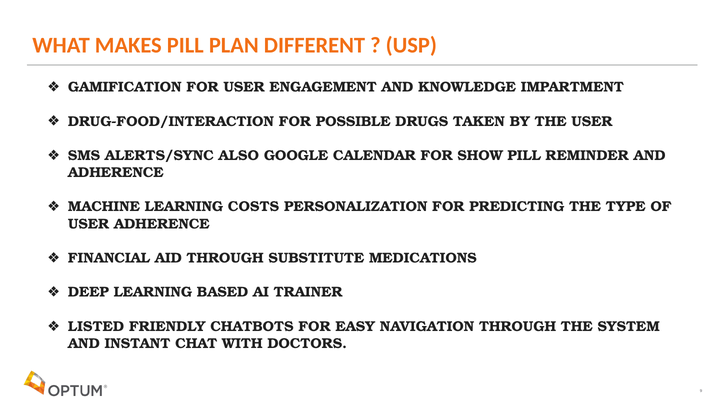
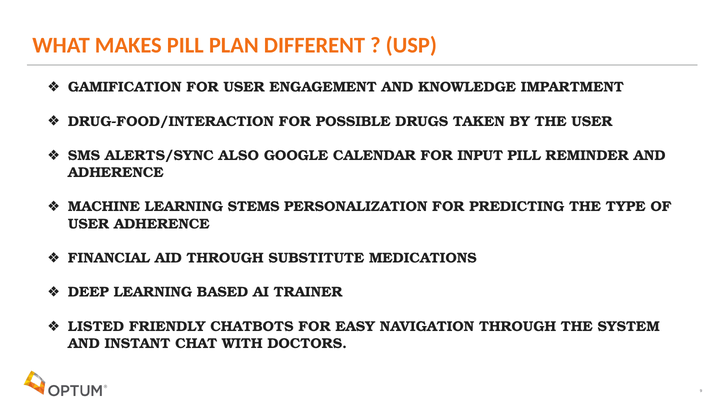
SHOW: SHOW -> INPUT (480, 155)
COSTS: COSTS -> STEMS (254, 207)
